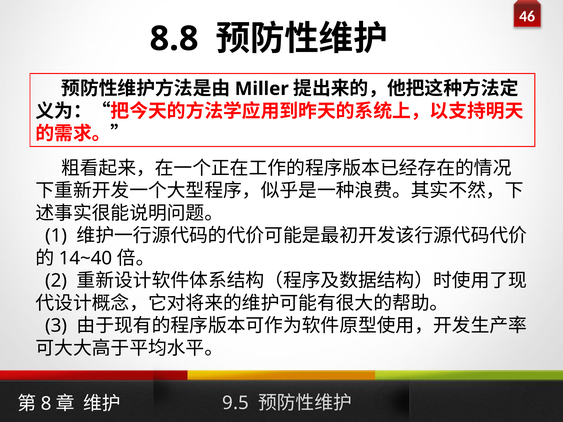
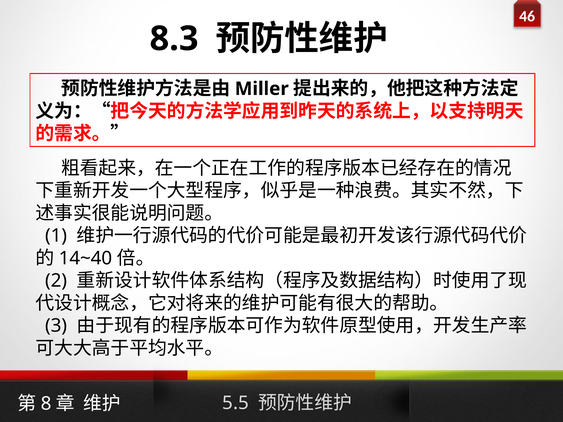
8.8: 8.8 -> 8.3 (174, 39)
9.5: 9.5 -> 5.5 (236, 403)
